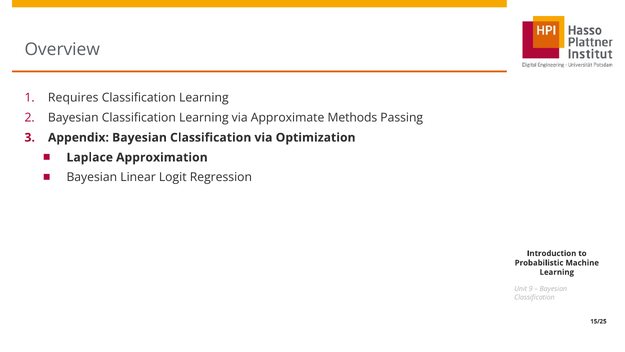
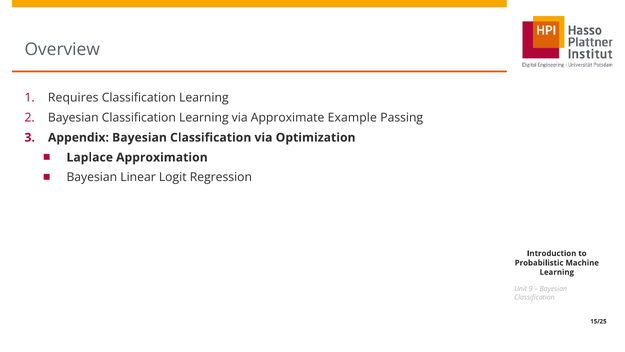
Methods: Methods -> Example (352, 118)
